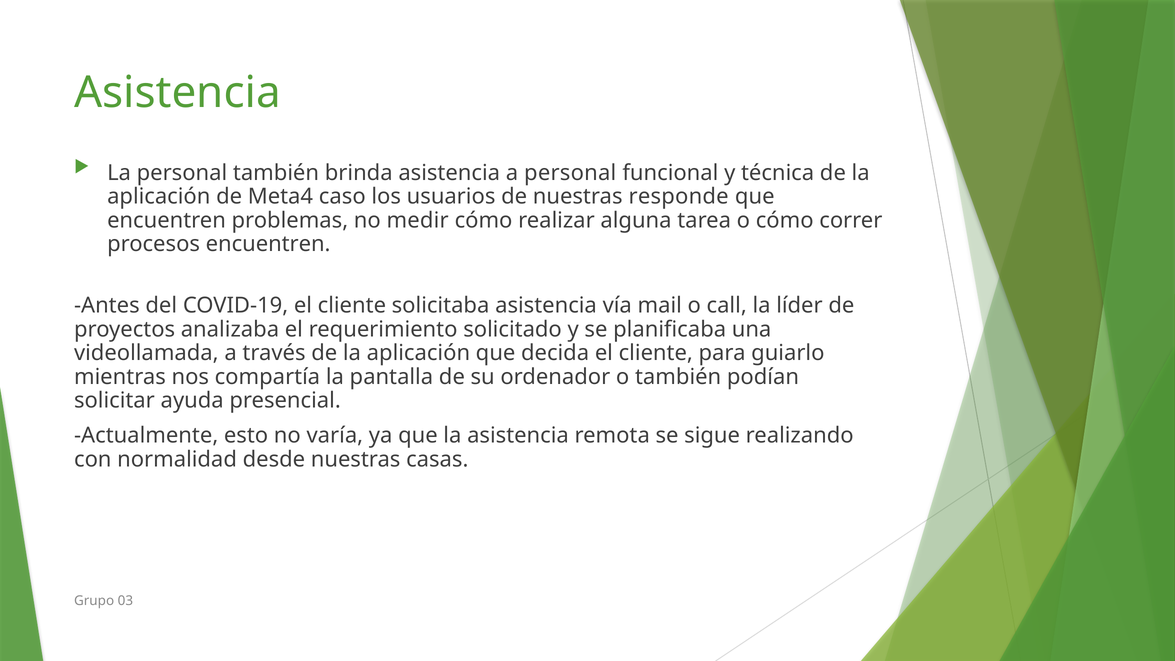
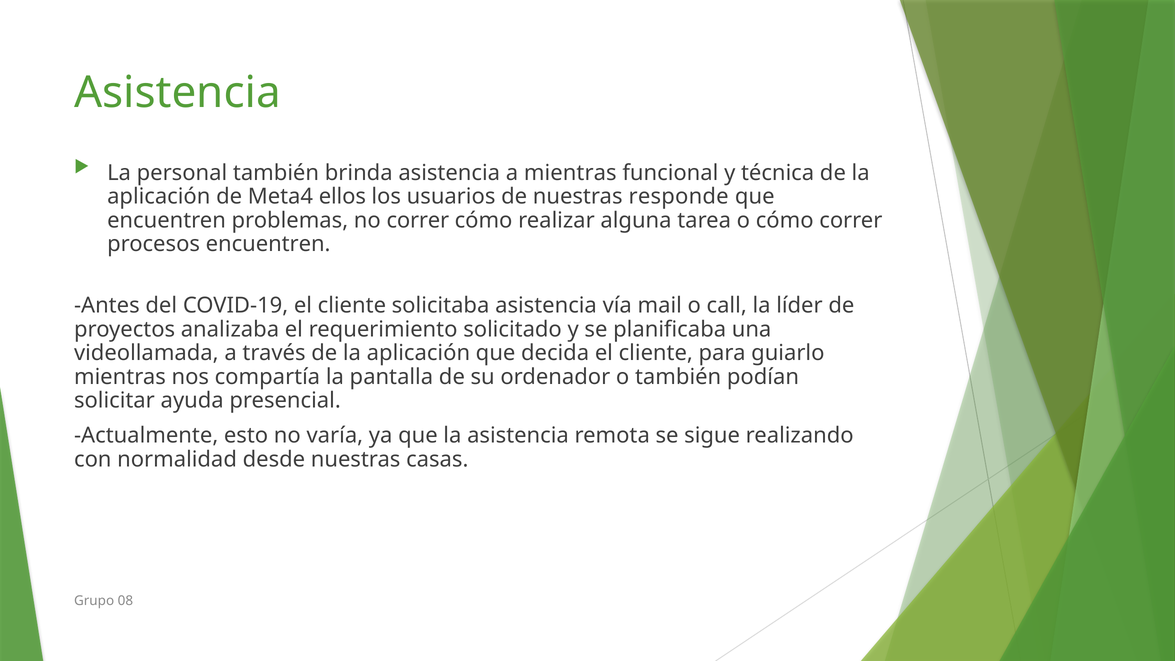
a personal: personal -> mientras (570, 173)
caso: caso -> ellos (342, 197)
no medir: medir -> correr (418, 220)
03: 03 -> 08 (125, 601)
